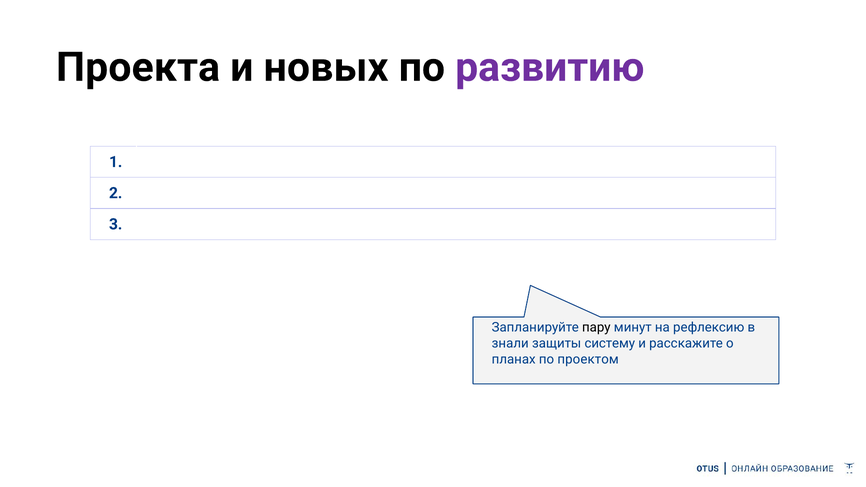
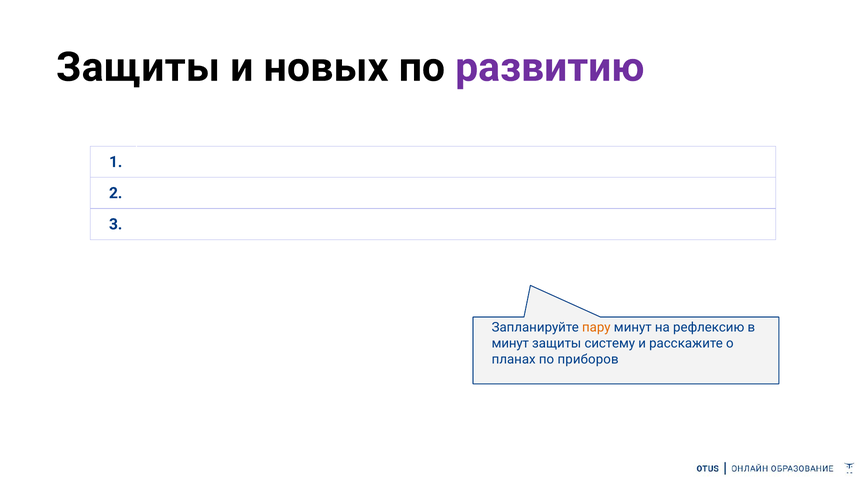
Проекта: Проекта -> Защиты (138, 67)
пару colour: black -> orange (596, 328)
знали: знали -> минут (510, 344)
проектом: проектом -> приборов (588, 359)
